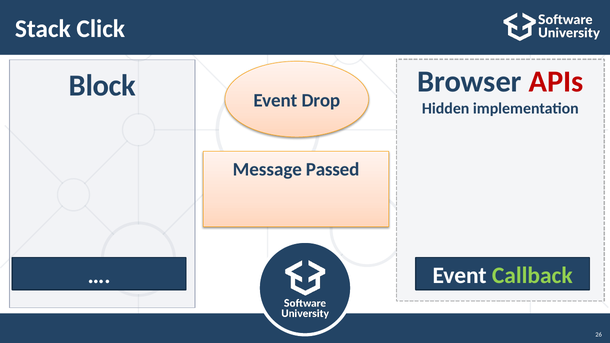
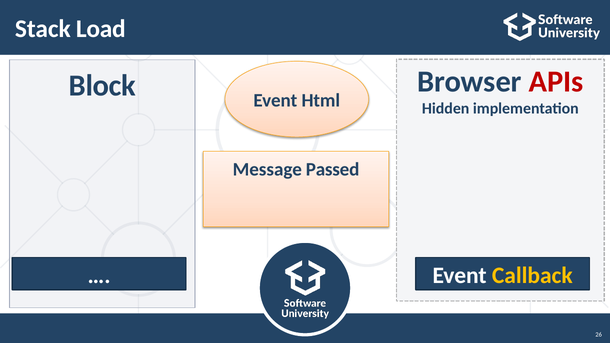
Click: Click -> Load (101, 29)
Drop: Drop -> Html (321, 100)
Callback colour: light green -> yellow (532, 276)
